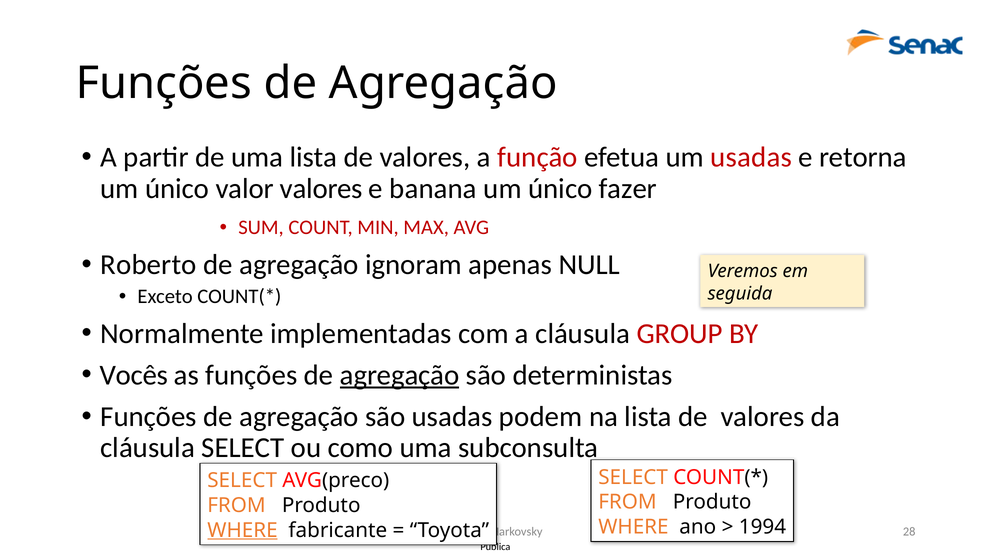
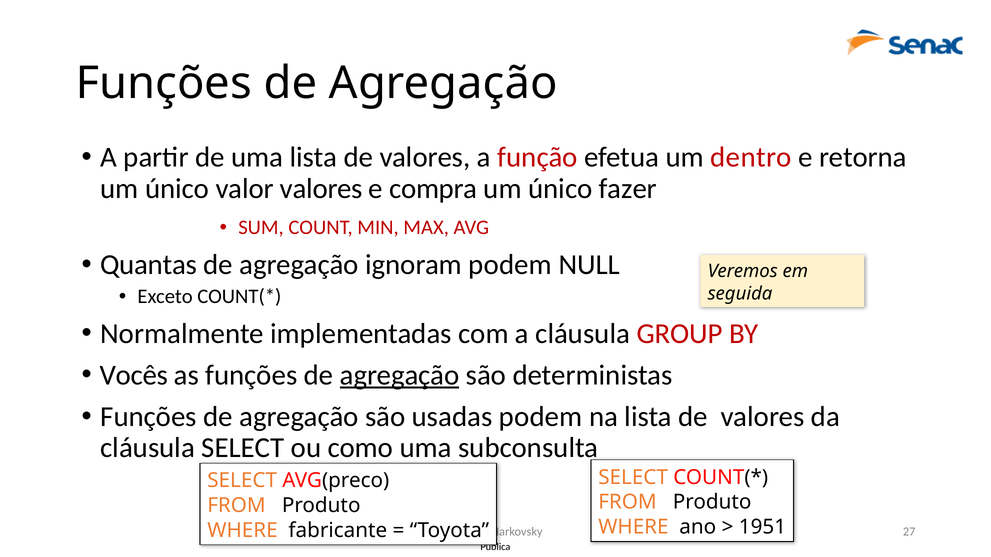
um usadas: usadas -> dentro (751, 157)
banana: banana -> compra (433, 189)
Roberto: Roberto -> Quantas (149, 265)
ignoram apenas: apenas -> podem (510, 265)
1994: 1994 -> 1951 (762, 527)
WHERE underline: present -> none (242, 531)
28: 28 -> 27 (909, 532)
